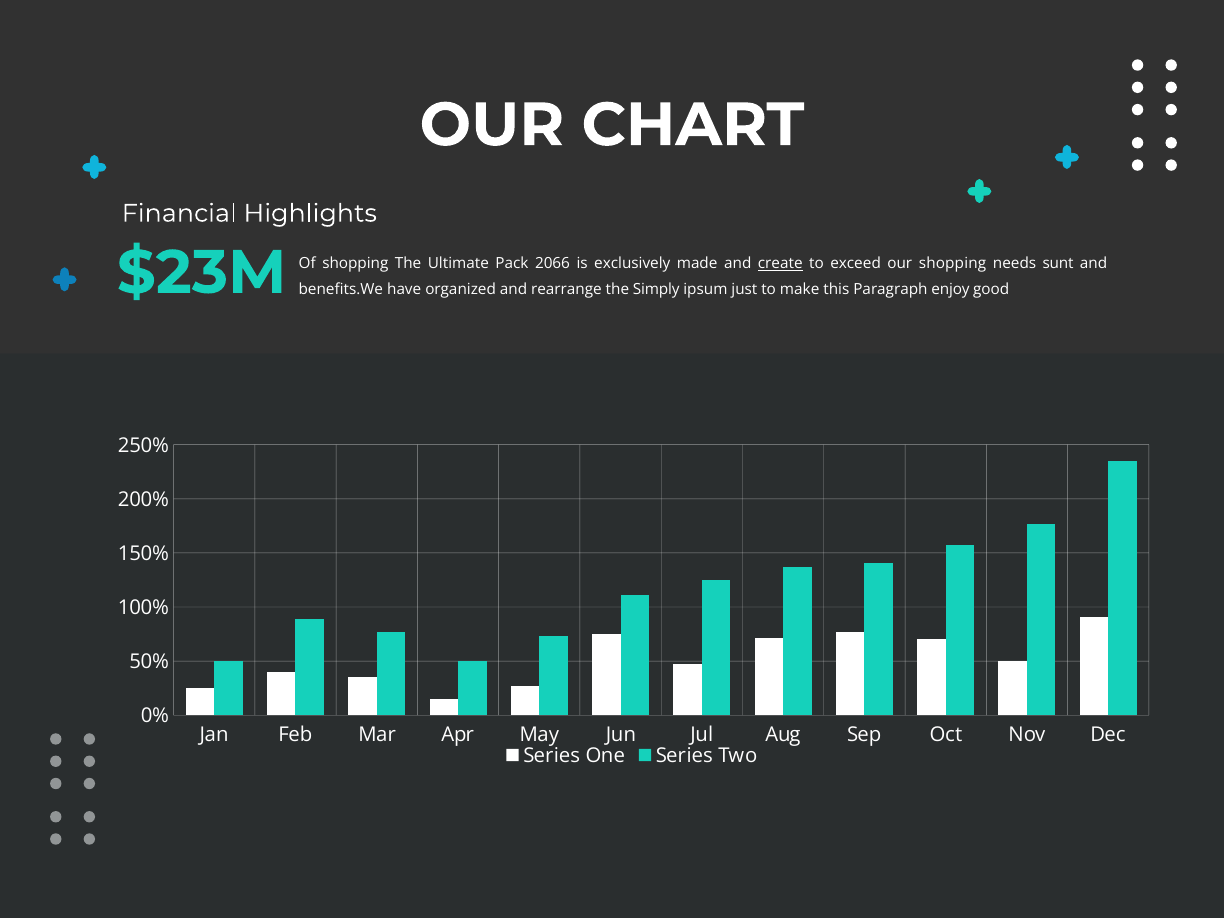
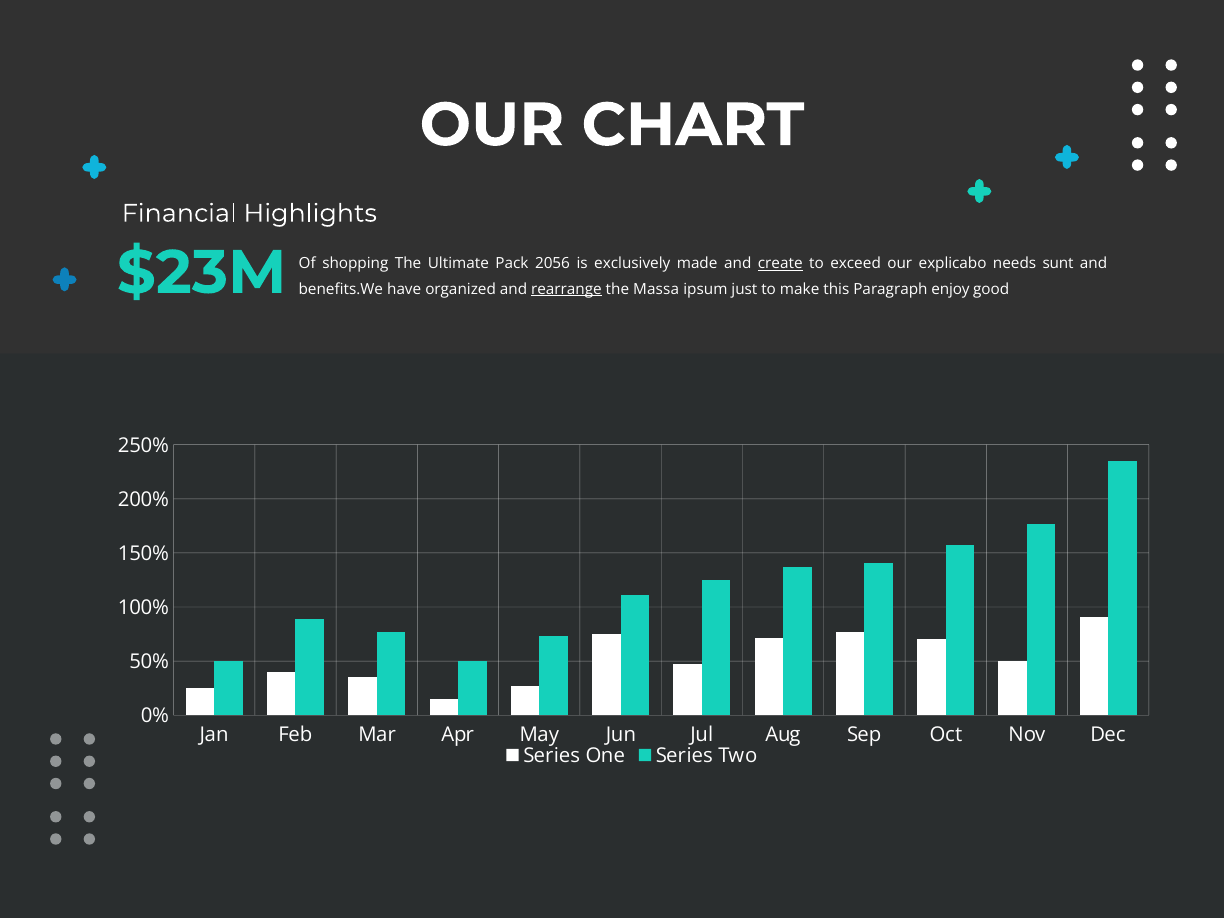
2066: 2066 -> 2056 (552, 264)
our shopping: shopping -> explicabo (953, 264)
rearrange underline: none -> present (566, 289)
Simply: Simply -> Massa (656, 289)
